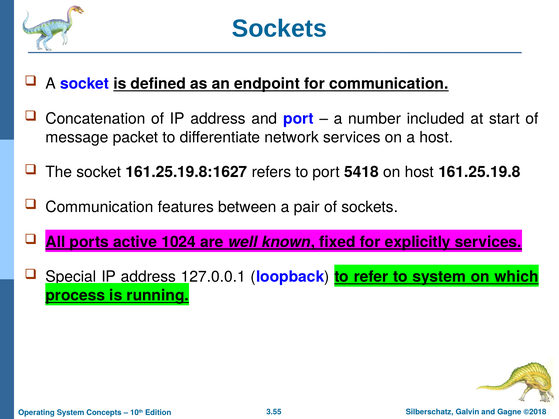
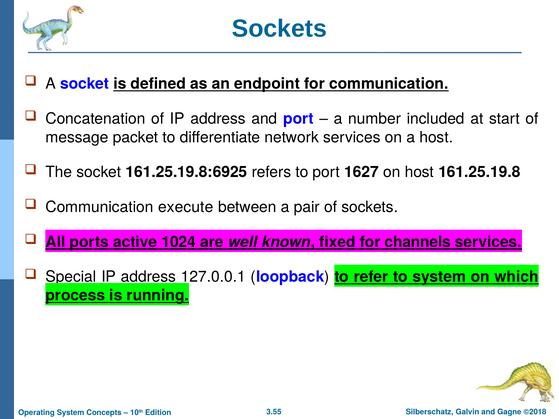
161.25.19.8:1627: 161.25.19.8:1627 -> 161.25.19.8:6925 (186, 172)
5418: 5418 -> 1627 (362, 172)
features: features -> execute (186, 207)
explicitly: explicitly -> channels (418, 242)
